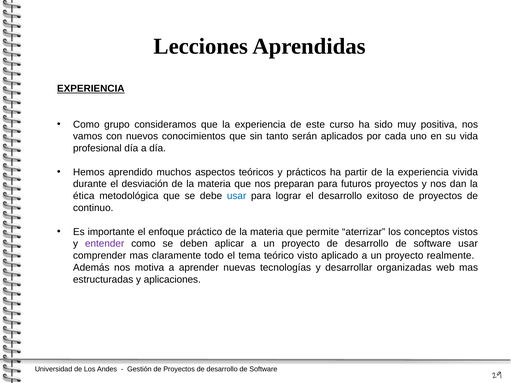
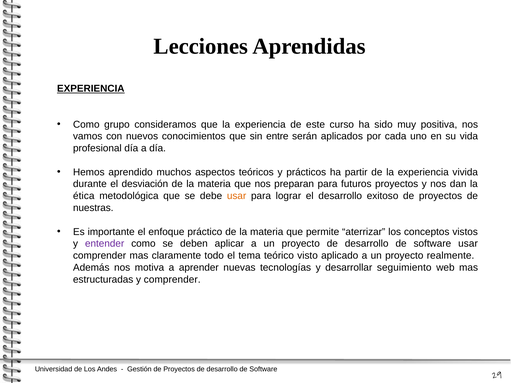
tanto: tanto -> entre (277, 136)
usar colour: blue -> orange (237, 196)
continuo: continuo -> nuestras (93, 208)
organizadas: organizadas -> seguimiento (404, 268)
y aplicaciones: aplicaciones -> comprender (172, 280)
